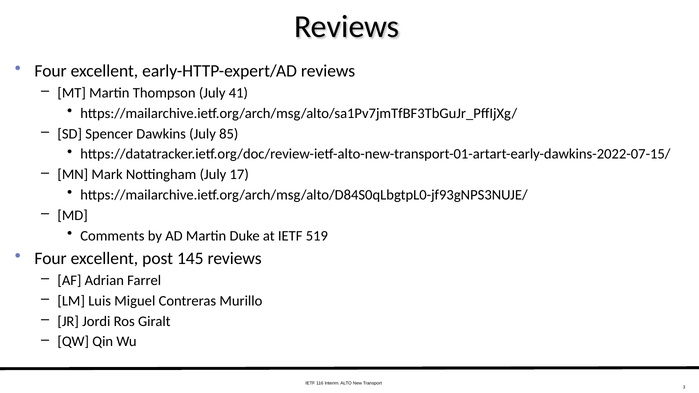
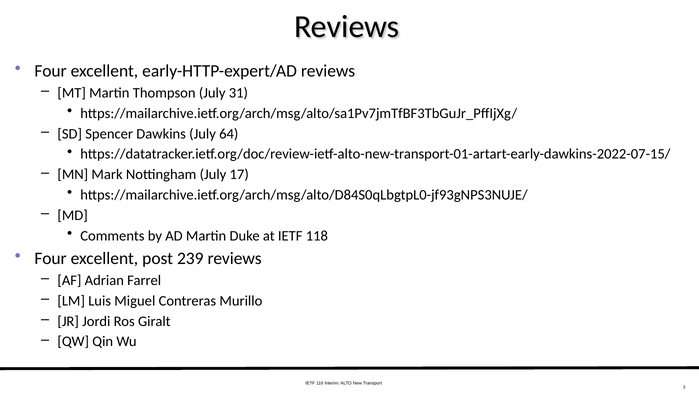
41: 41 -> 31 (238, 93)
85: 85 -> 64 (229, 134)
519: 519 -> 118 (317, 236)
145: 145 -> 239 (190, 259)
